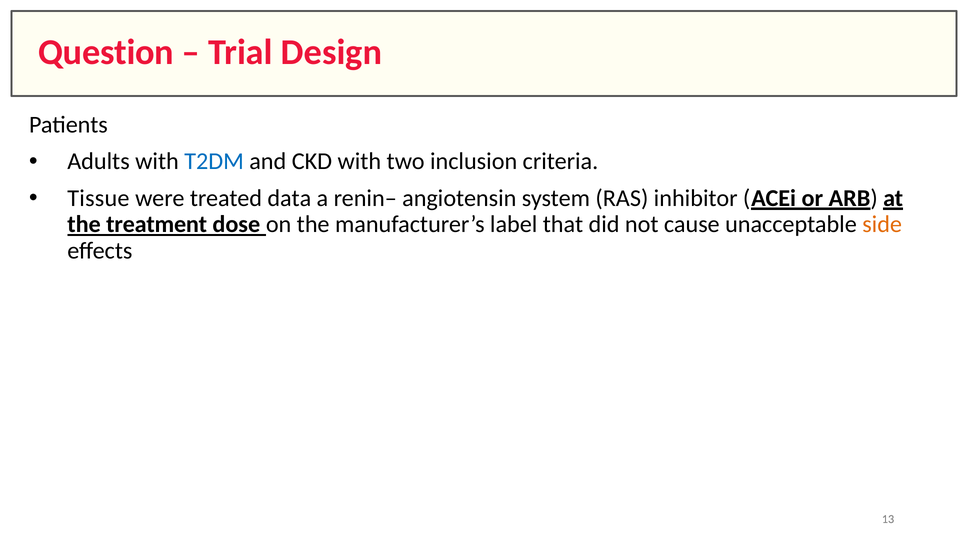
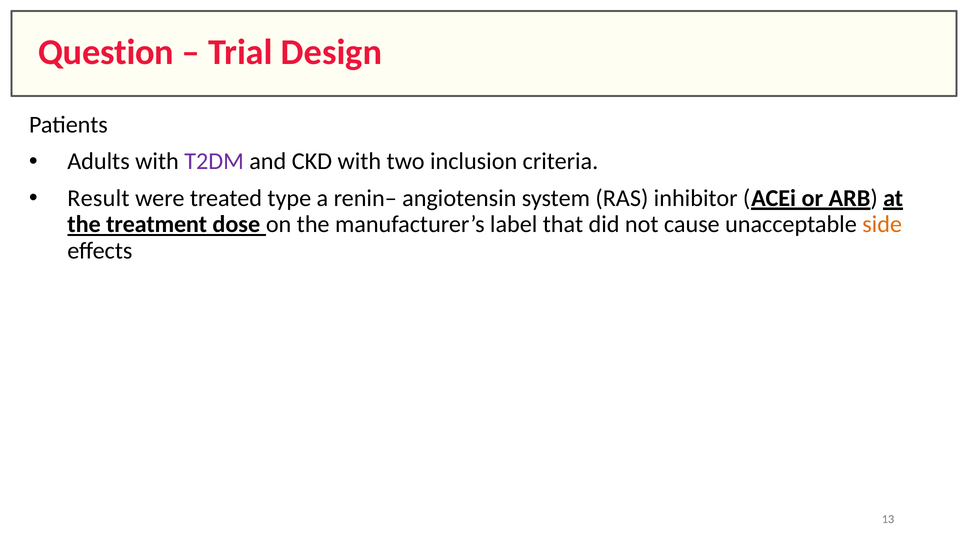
T2DM colour: blue -> purple (214, 162)
Tissue: Tissue -> Result (98, 199)
data: data -> type (289, 199)
